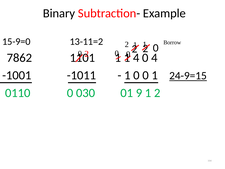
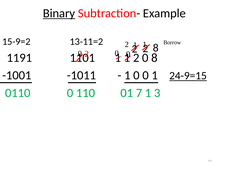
Binary underline: none -> present (59, 13)
15-9=0: 15-9=0 -> 15-9=2 (16, 42)
0: 0 -> 8 (156, 48)
7862: 7862 -> 1191 (19, 58)
4: 4 -> 2 (136, 58)
4: 4 -> 8 (154, 58)
030: 030 -> 110 (86, 93)
9: 9 -> 7 (139, 93)
1 2: 2 -> 3 (157, 93)
